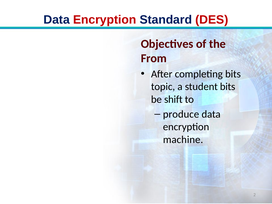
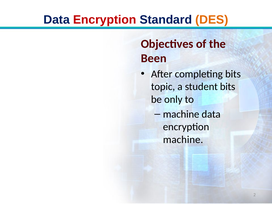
DES colour: red -> orange (212, 20)
From: From -> Been (154, 58)
shift: shift -> only (173, 99)
produce: produce -> machine (181, 114)
